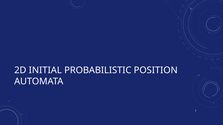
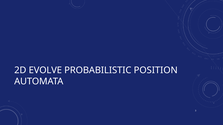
INITIAL: INITIAL -> EVOLVE (45, 70)
